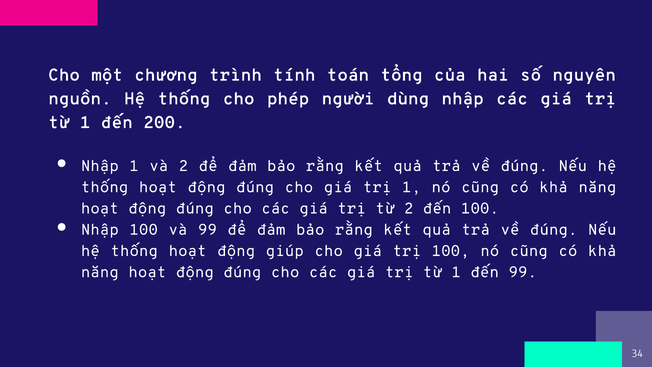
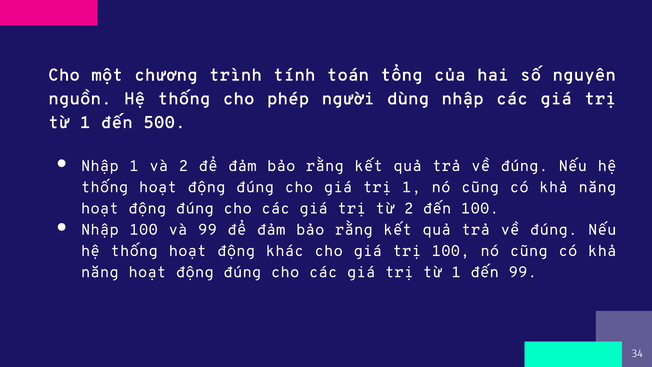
200: 200 -> 500 (164, 122)
giúp: giúp -> khác (285, 251)
